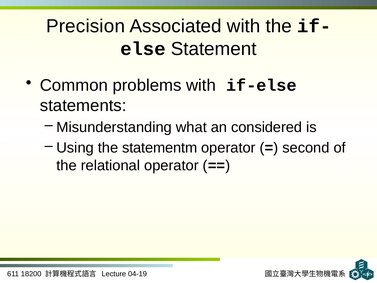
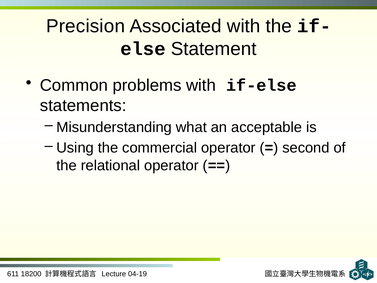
considered: considered -> acceptable (267, 127)
statementm: statementm -> commercial (160, 148)
